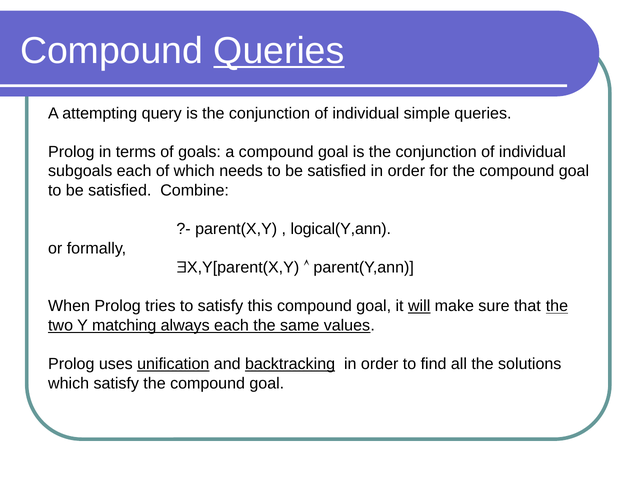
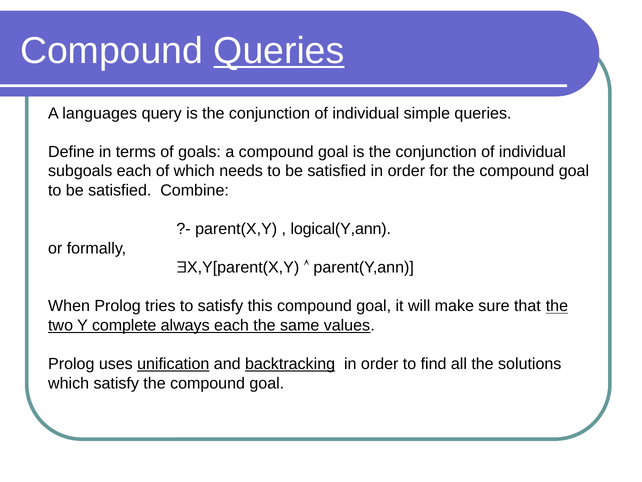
attempting: attempting -> languages (100, 113)
Prolog: Prolog -> Define (71, 152)
will underline: present -> none (419, 306)
matching: matching -> complete (124, 325)
